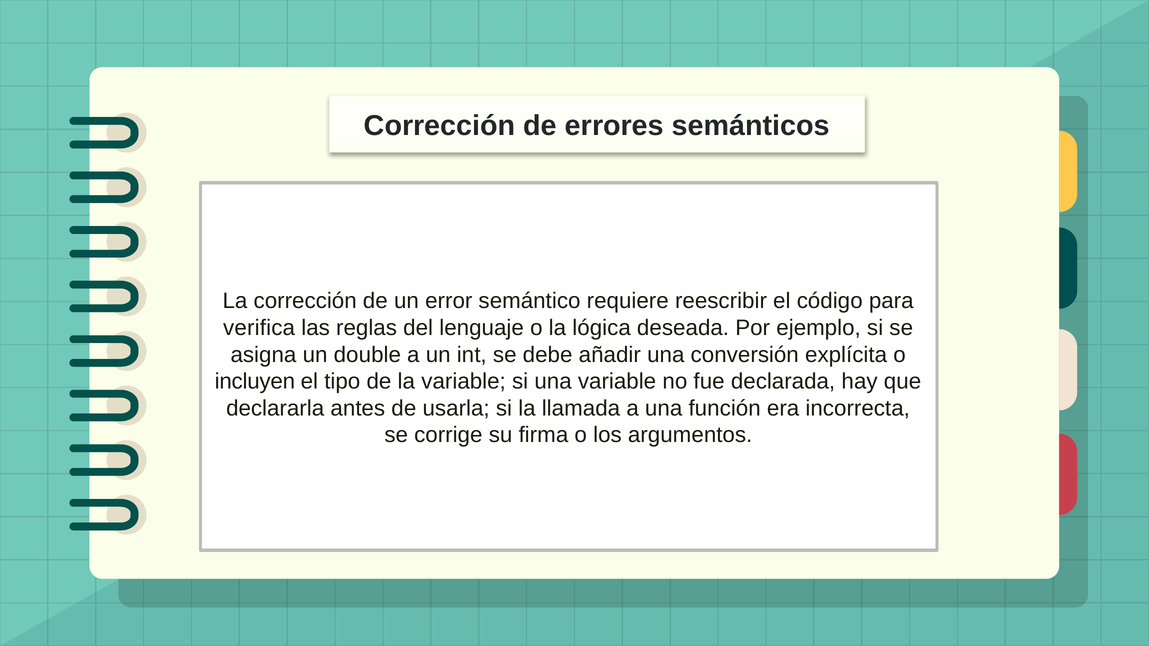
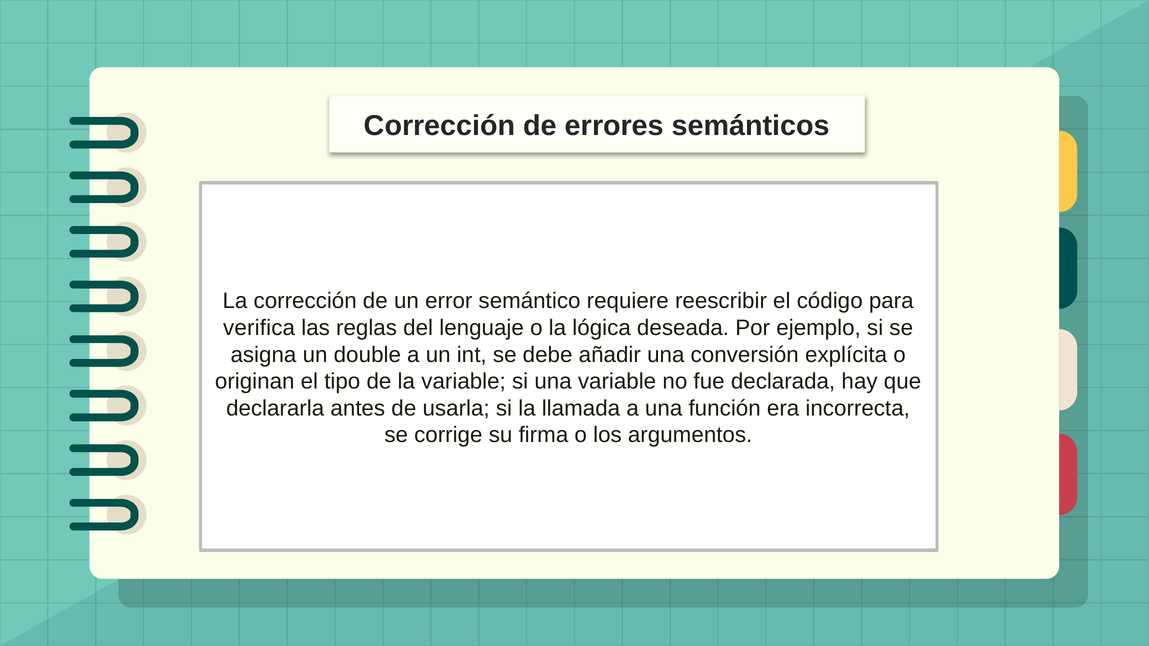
incluyen: incluyen -> originan (255, 382)
